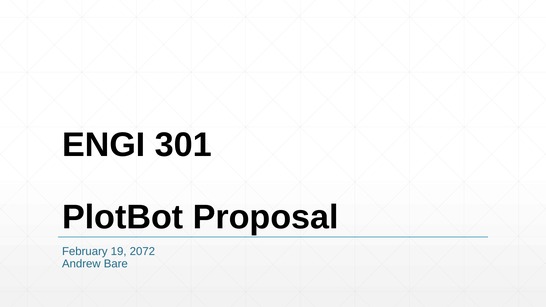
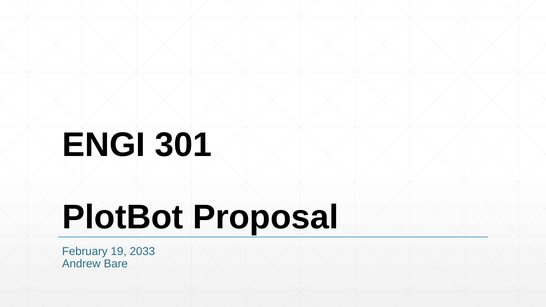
2072: 2072 -> 2033 (142, 251)
